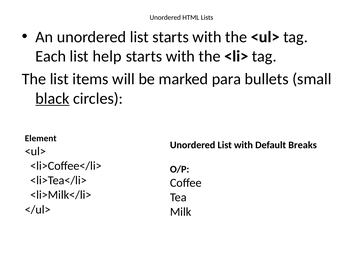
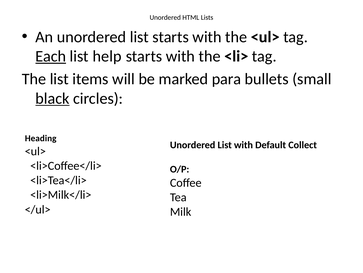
Each underline: none -> present (51, 56)
Element: Element -> Heading (41, 138)
Breaks: Breaks -> Collect (303, 145)
